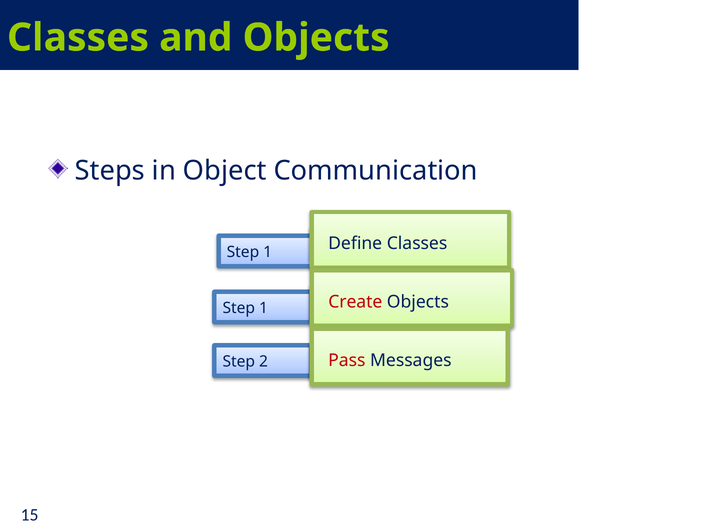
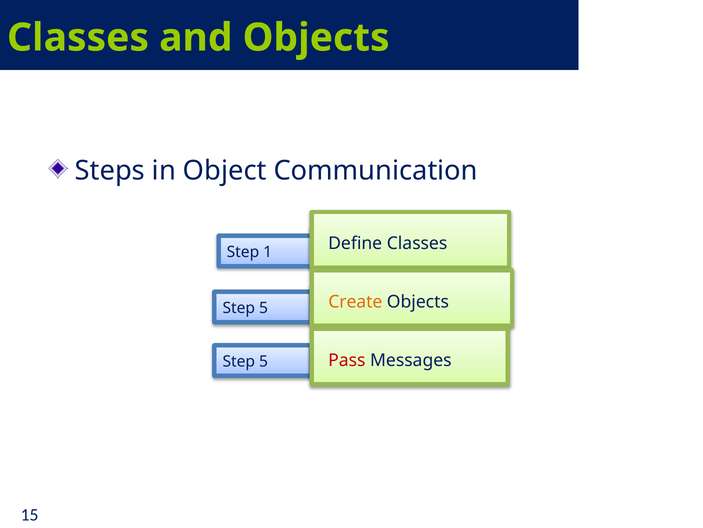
Create colour: red -> orange (355, 301)
1: 1 -> 5 (263, 308)
2: 2 -> 5 (263, 361)
